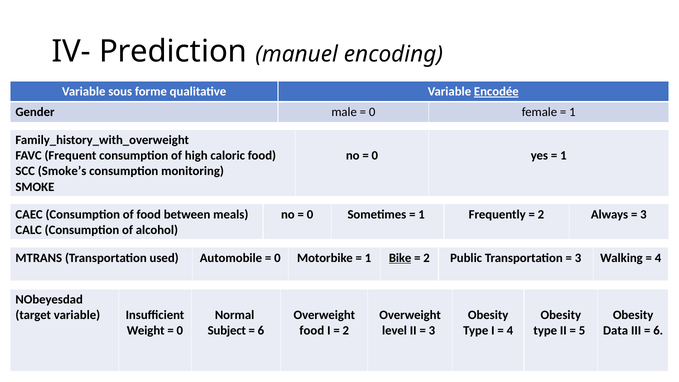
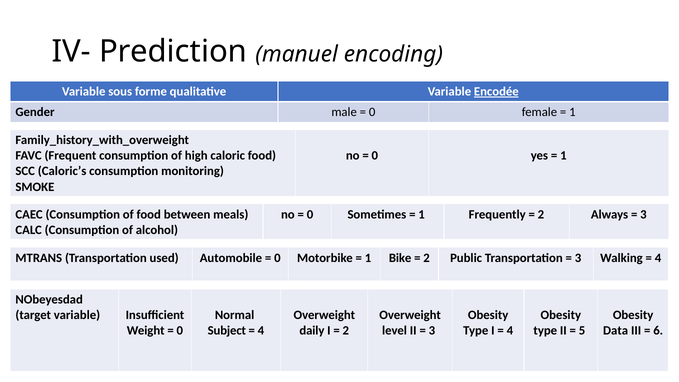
Smoke’s: Smoke’s -> Caloric’s (62, 171)
Bike underline: present -> none (400, 258)
6: 6 -> 4 (261, 331)
food: food -> daily (312, 331)
